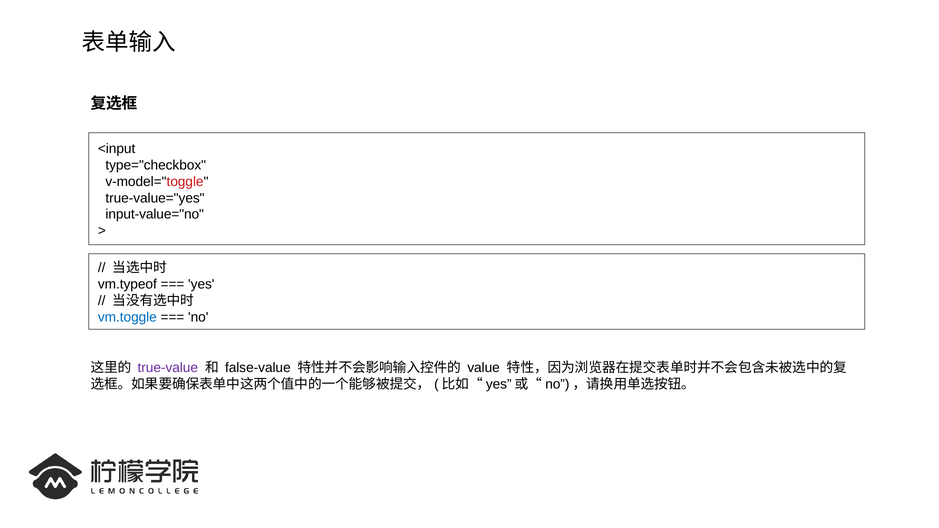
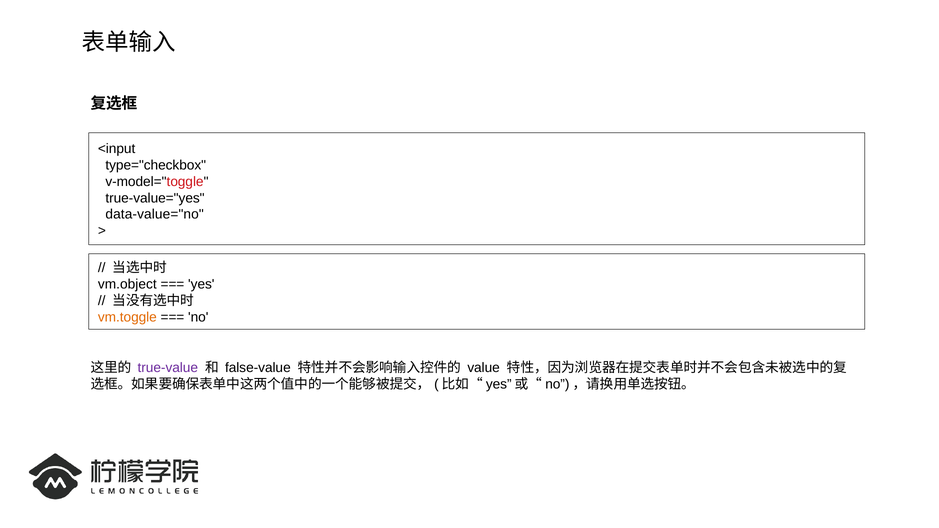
input-value="no: input-value="no -> data-value="no (155, 215)
vm.typeof: vm.typeof -> vm.object (127, 284)
vm.toggle colour: blue -> orange (127, 317)
